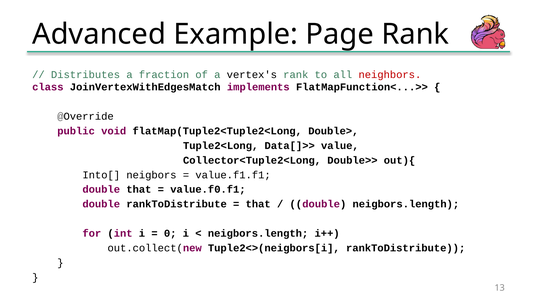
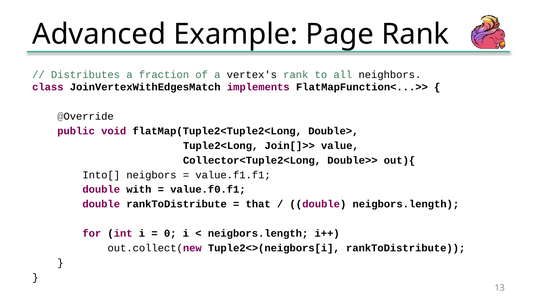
neighbors colour: red -> black (390, 75)
Data[]>>: Data[]>> -> Join[]>> (290, 146)
double that: that -> with (139, 190)
